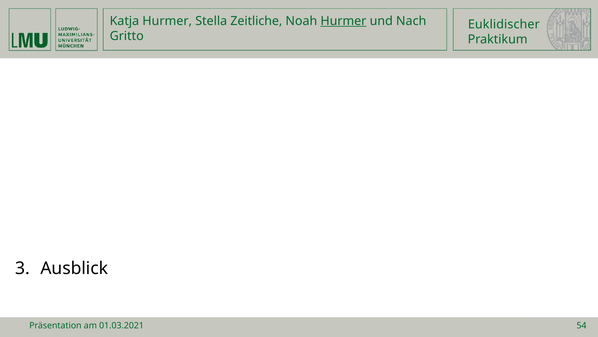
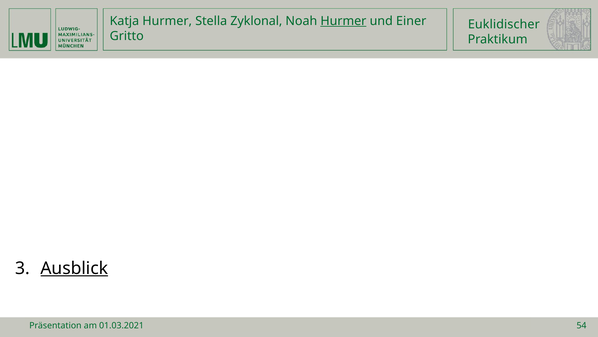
Zeitliche: Zeitliche -> Zyklonal (256, 21)
Nach: Nach -> Einer (411, 21)
Ausblick underline: none -> present (74, 268)
